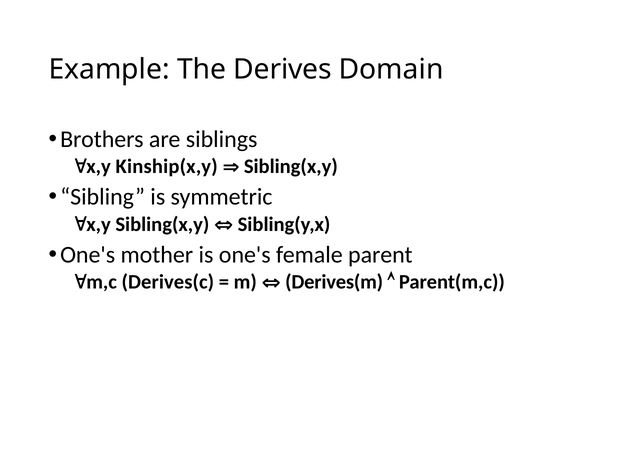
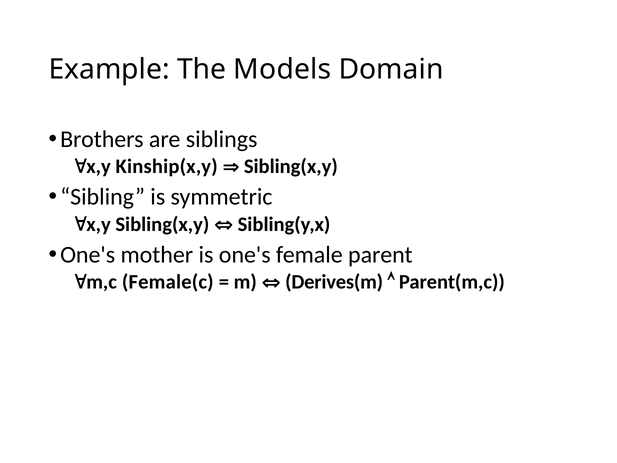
Derives: Derives -> Models (282, 69)
Derives(c: Derives(c -> Female(c (168, 282)
